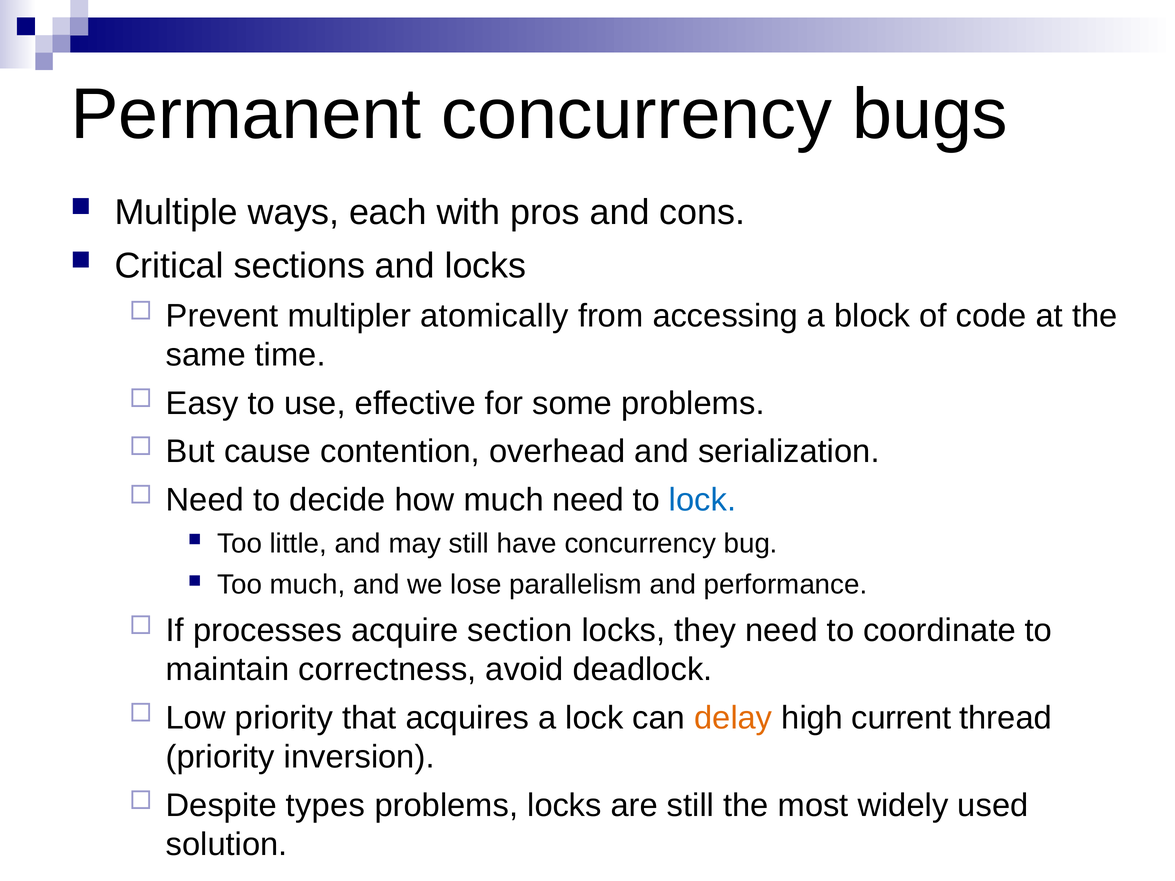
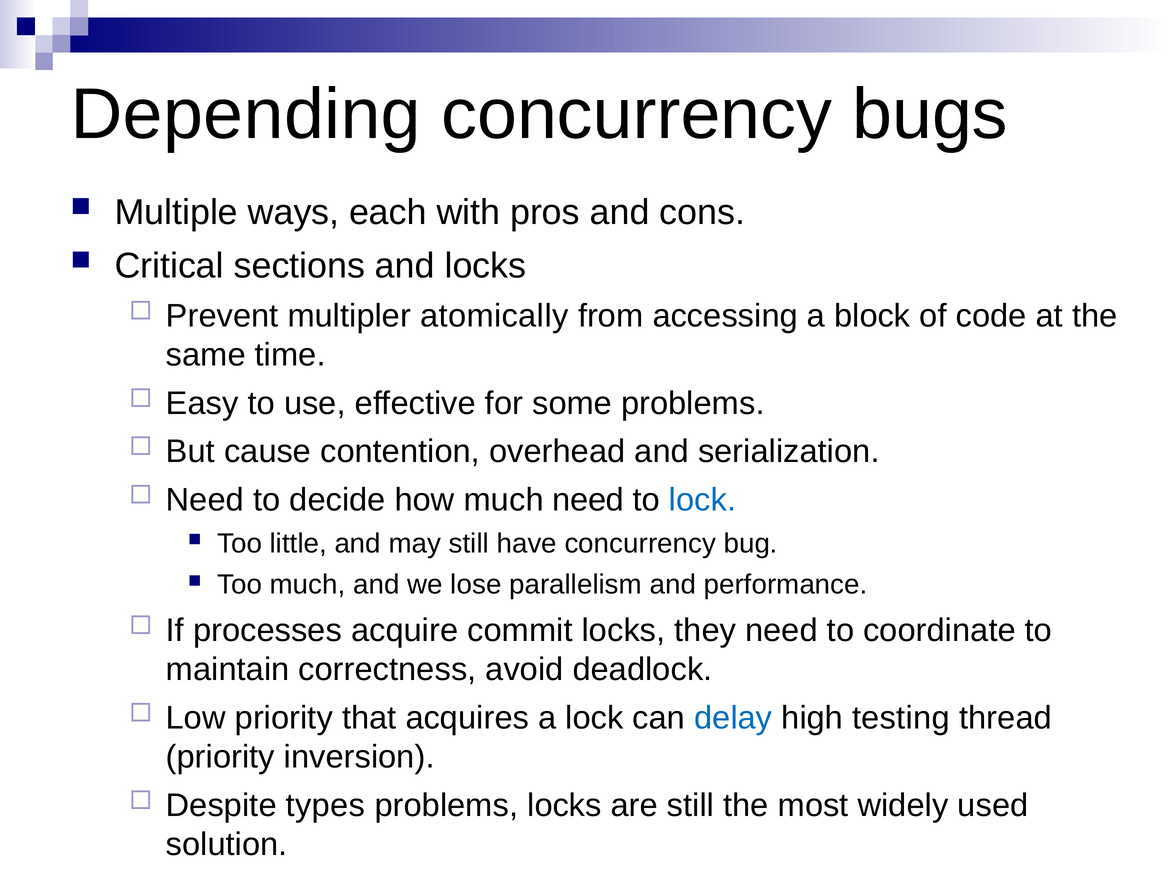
Permanent: Permanent -> Depending (246, 115)
section: section -> commit (520, 631)
delay colour: orange -> blue (733, 718)
current: current -> testing (901, 718)
